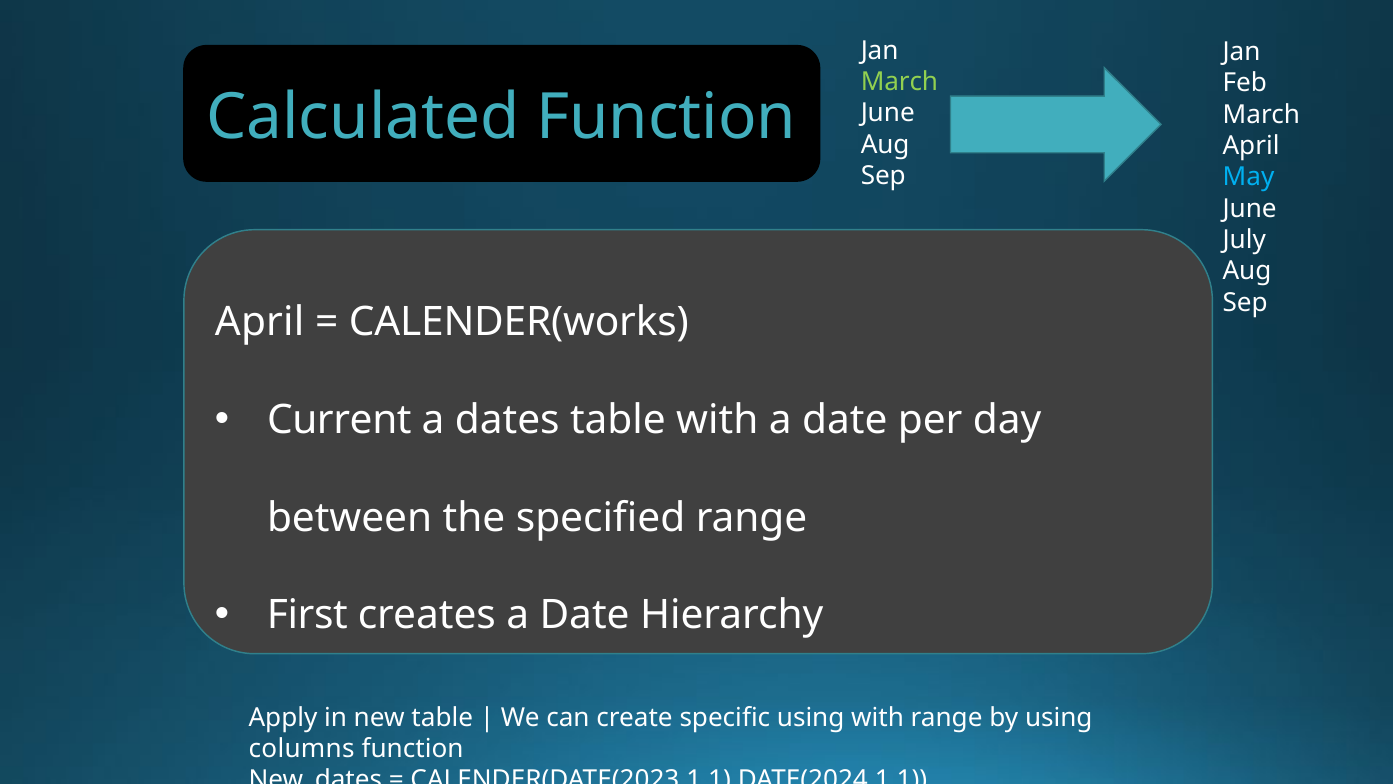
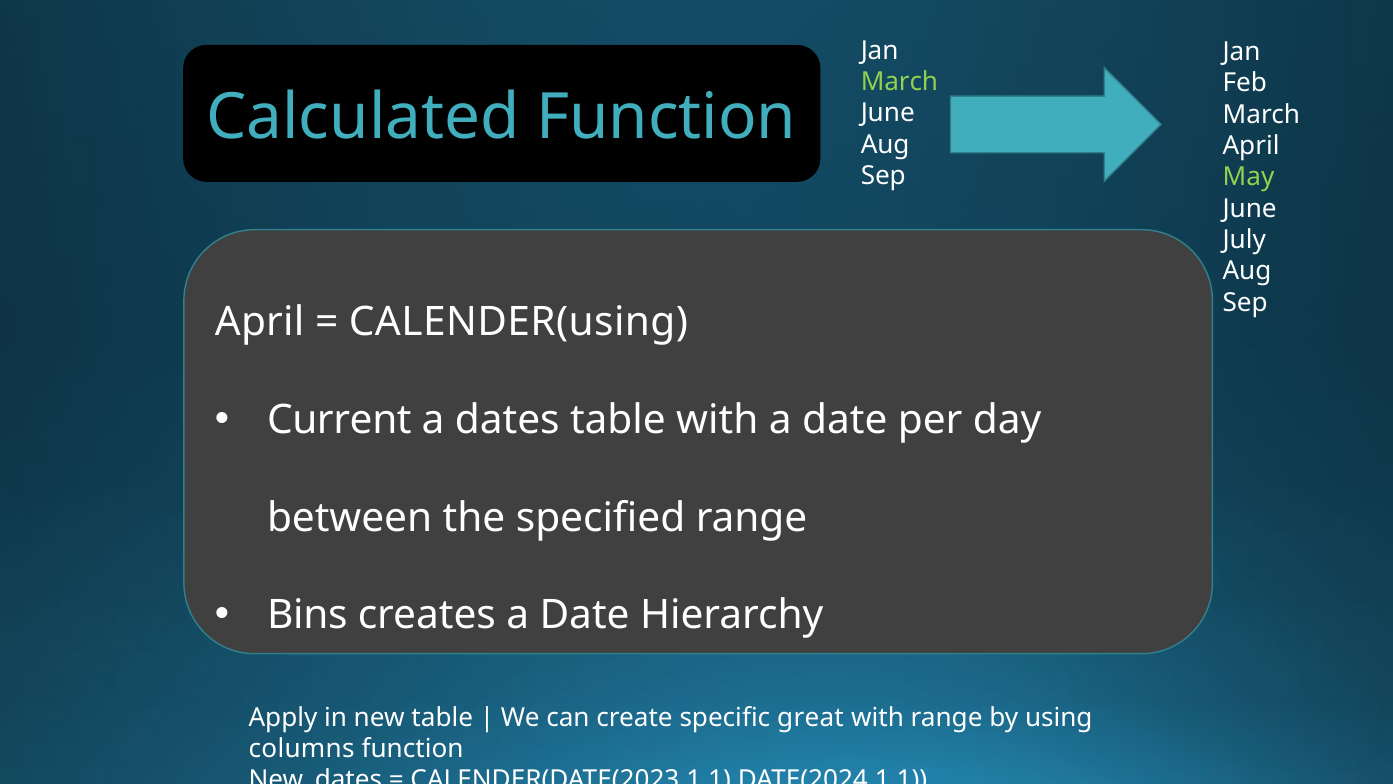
May colour: light blue -> light green (1249, 177)
CALENDER(works: CALENDER(works -> CALENDER(using (518, 322)
First: First -> Bins (307, 615)
specific using: using -> great (811, 717)
